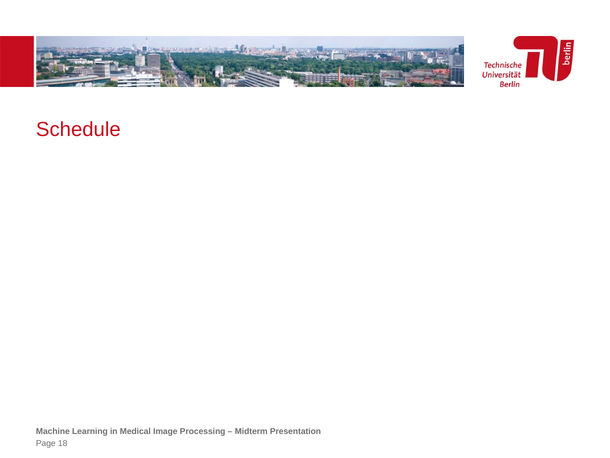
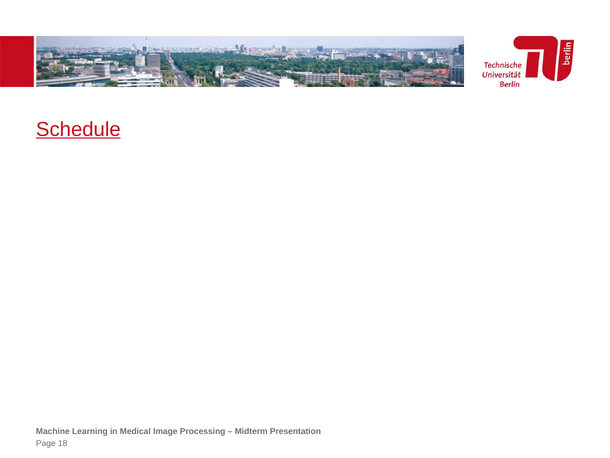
Schedule underline: none -> present (78, 129)
